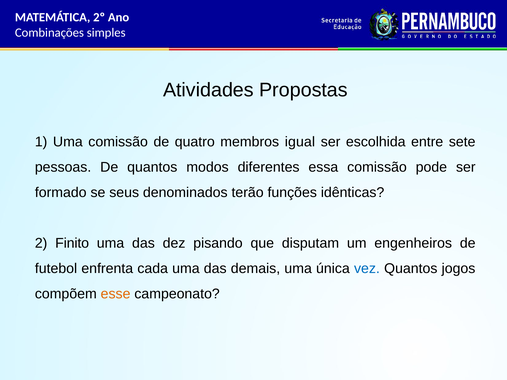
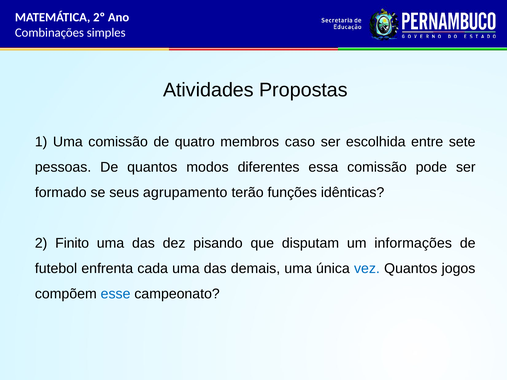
igual: igual -> caso (300, 142)
denominados: denominados -> agrupamento (185, 193)
engenheiros: engenheiros -> informações (413, 243)
esse colour: orange -> blue (116, 294)
